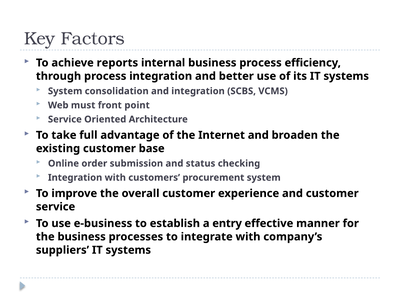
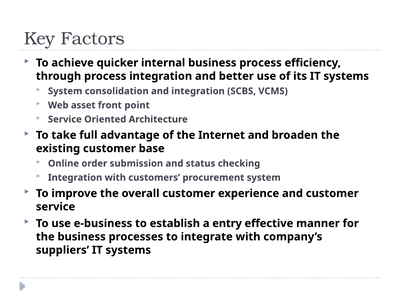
reports: reports -> quicker (117, 63)
must: must -> asset (83, 105)
